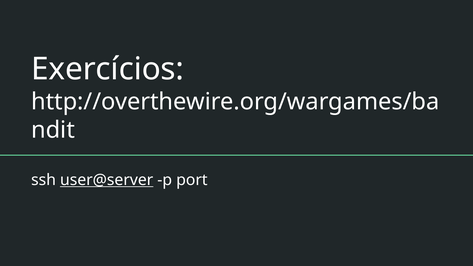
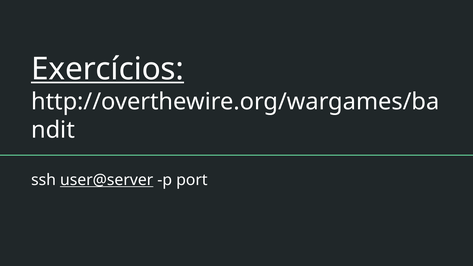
Exercícios underline: none -> present (108, 69)
